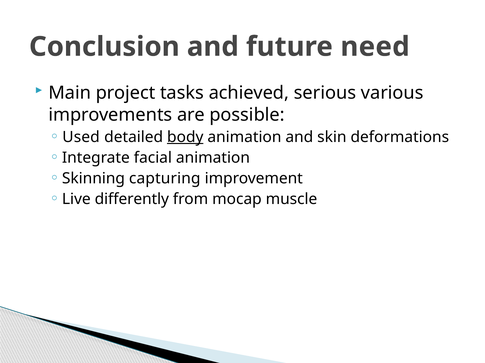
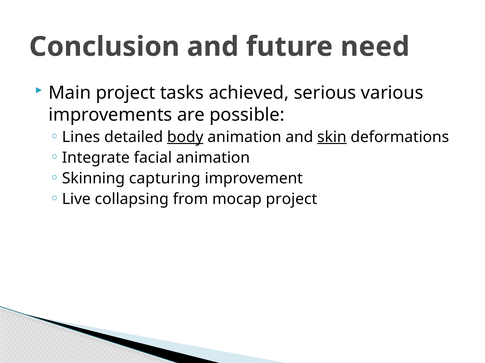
Used: Used -> Lines (81, 137)
skin underline: none -> present (332, 137)
differently: differently -> collapsing (132, 199)
mocap muscle: muscle -> project (291, 199)
